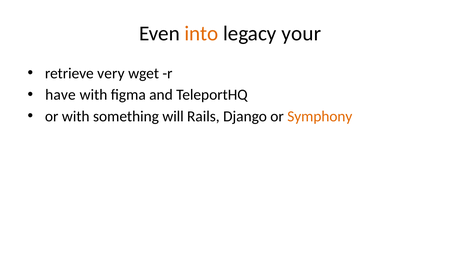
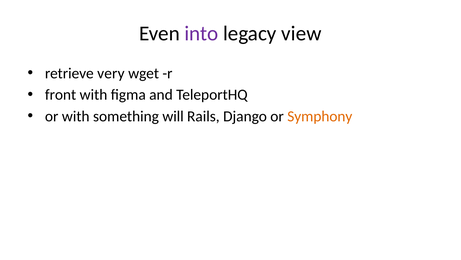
into colour: orange -> purple (201, 33)
your: your -> view (301, 33)
have: have -> front (61, 95)
